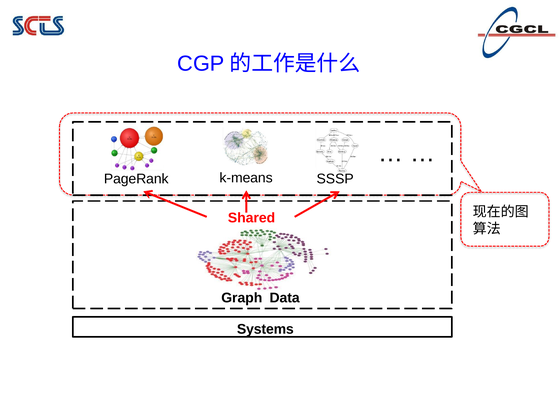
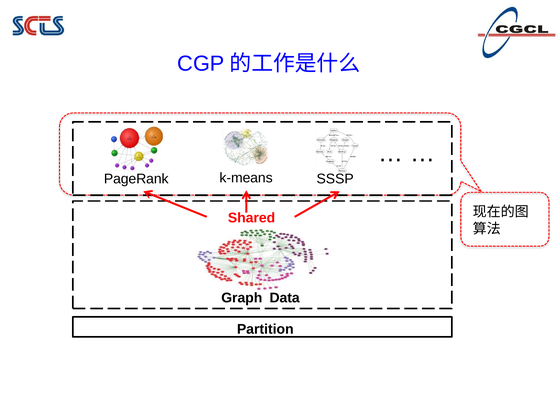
Systems: Systems -> Partition (265, 329)
